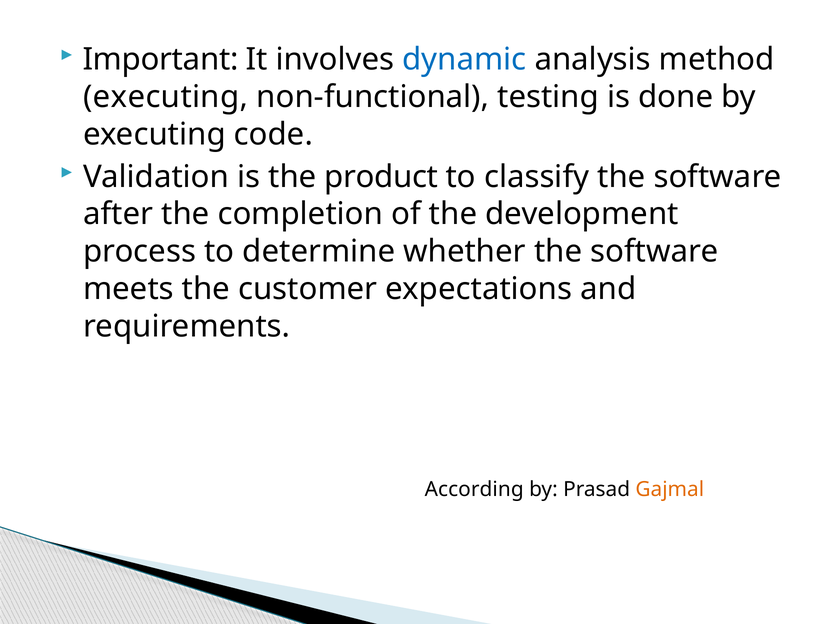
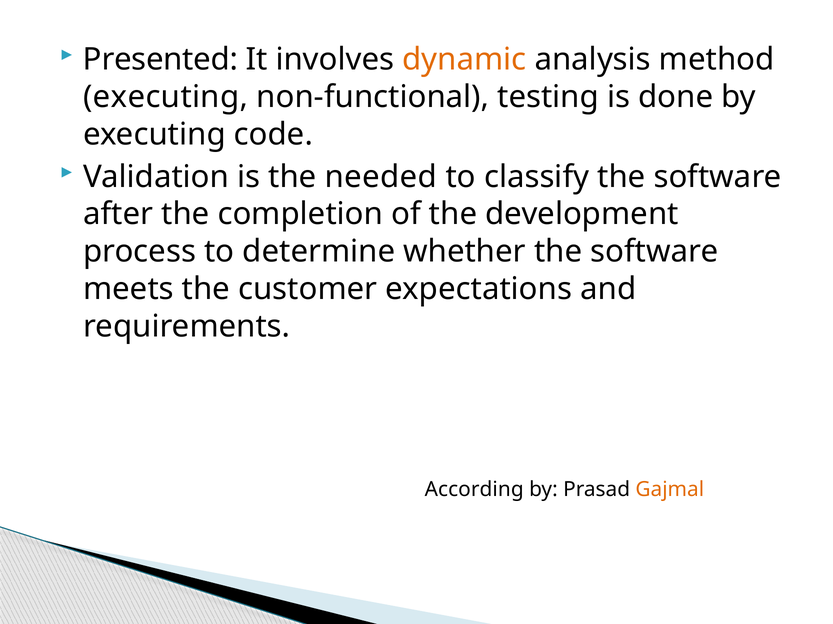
Important: Important -> Presented (160, 60)
dynamic colour: blue -> orange (464, 60)
product: product -> needed (381, 177)
